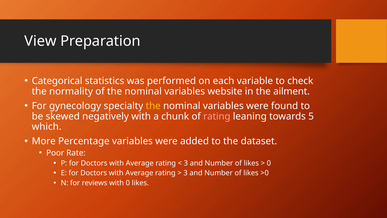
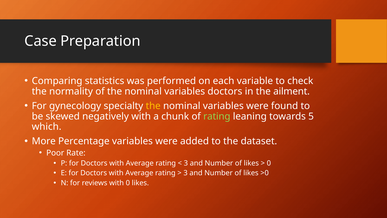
View: View -> Case (41, 41)
Categorical: Categorical -> Comparing (57, 81)
variables website: website -> doctors (225, 91)
rating colour: pink -> light green (217, 116)
